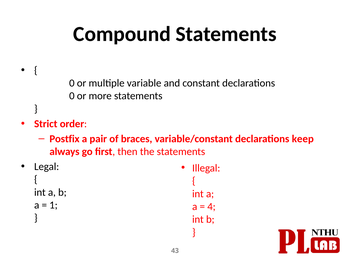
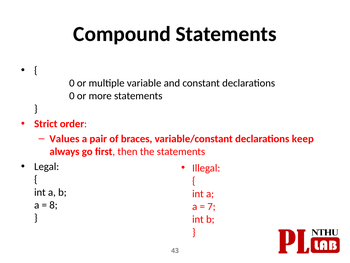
Postfix: Postfix -> Values (64, 138)
1: 1 -> 8 (53, 205)
4: 4 -> 7 (211, 206)
